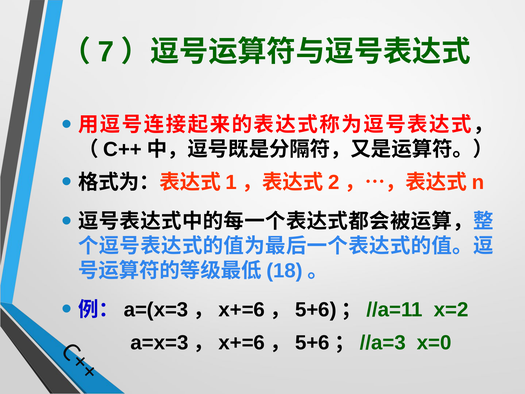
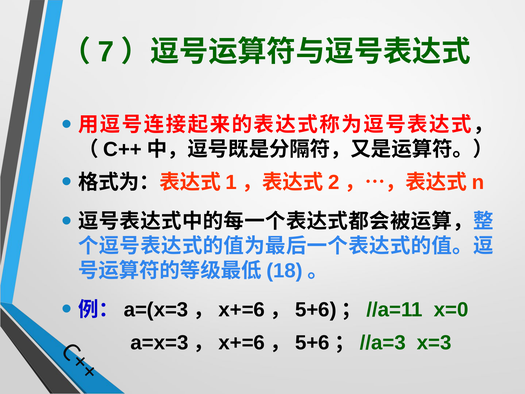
x=2: x=2 -> x=0 (451, 310)
x=0: x=0 -> x=3 (434, 343)
